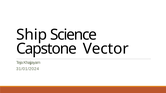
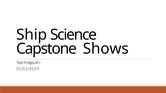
Vector: Vector -> Shows (106, 49)
